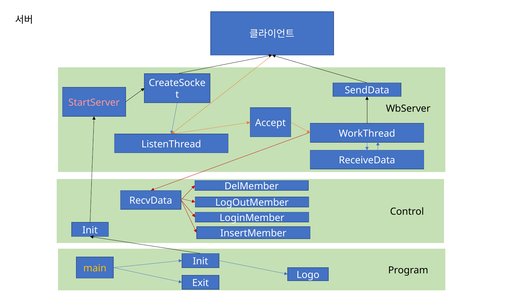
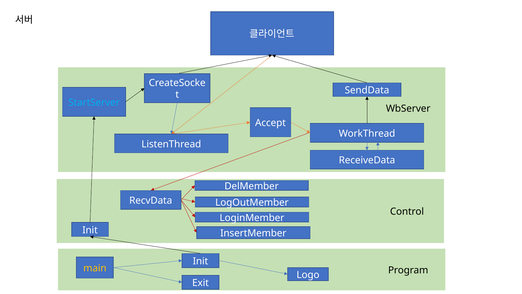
StartServer colour: pink -> light blue (94, 102)
